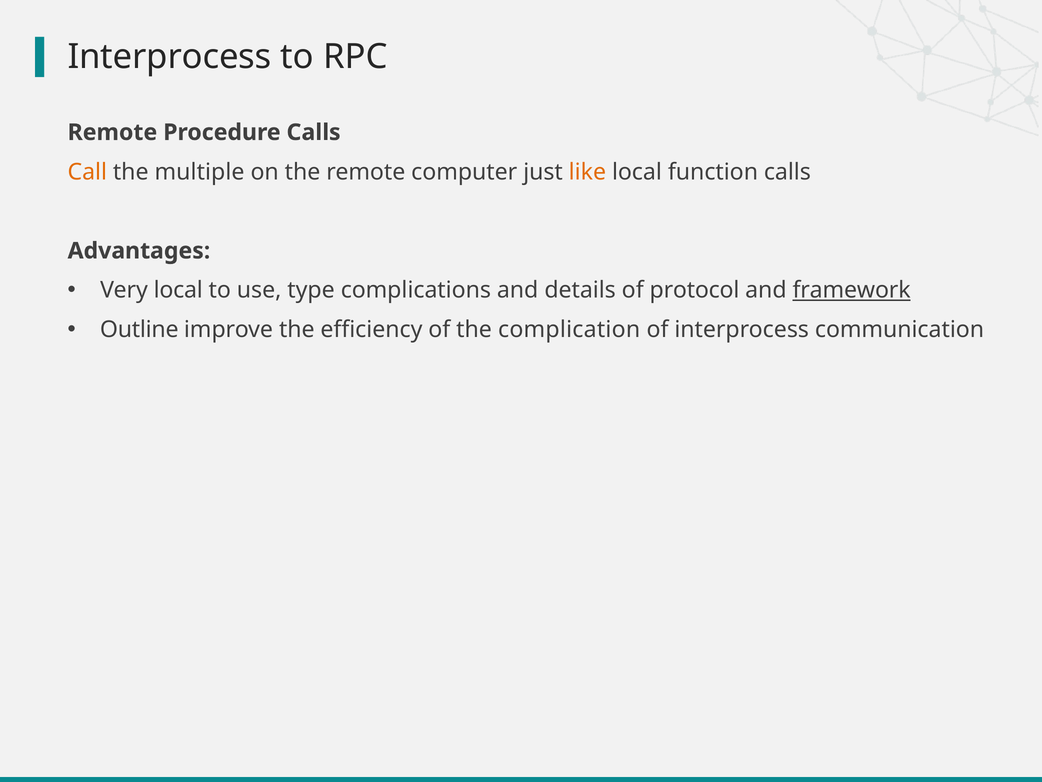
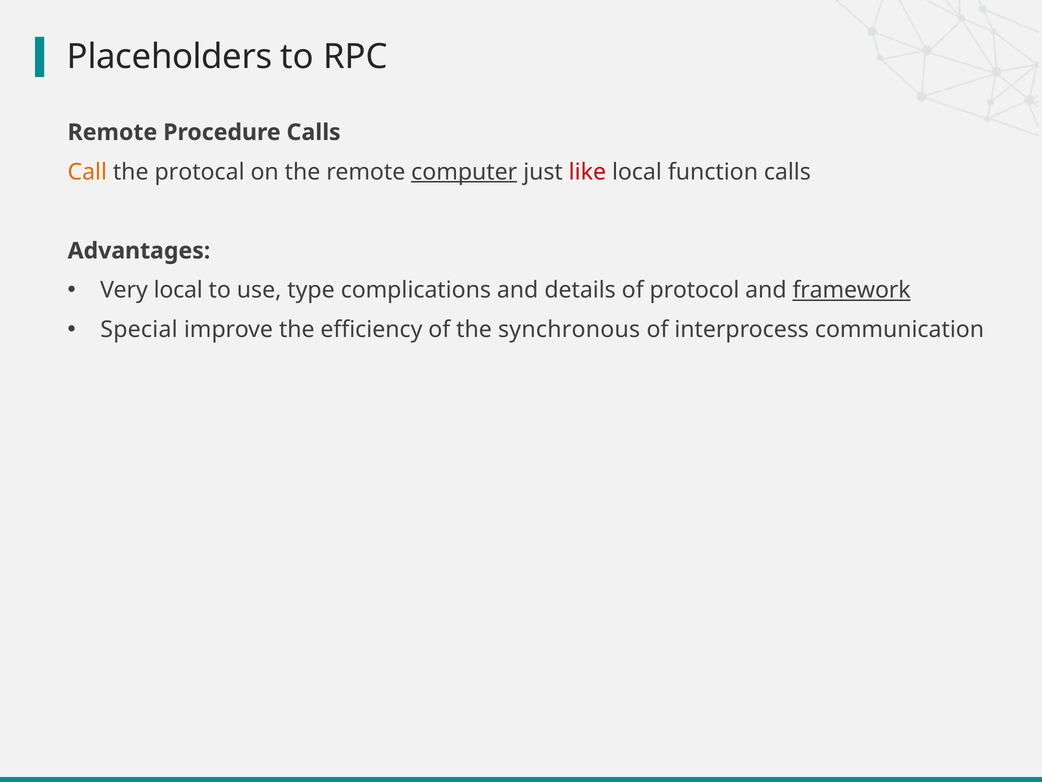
Interprocess: Interprocess -> Placeholders (170, 57)
multiple: multiple -> protocal (200, 172)
computer underline: none -> present (464, 172)
like colour: orange -> red (587, 172)
Outline: Outline -> Special (139, 330)
complication: complication -> synchronous (569, 330)
